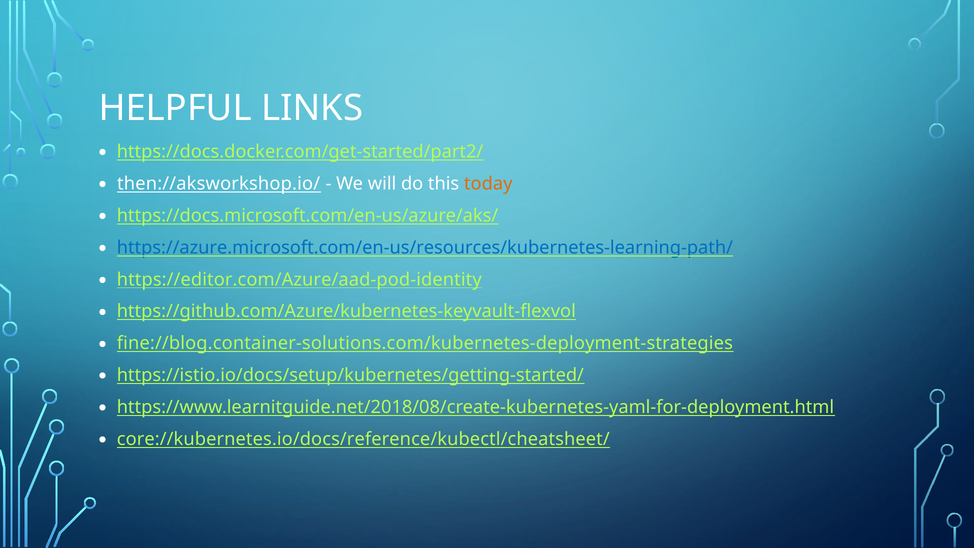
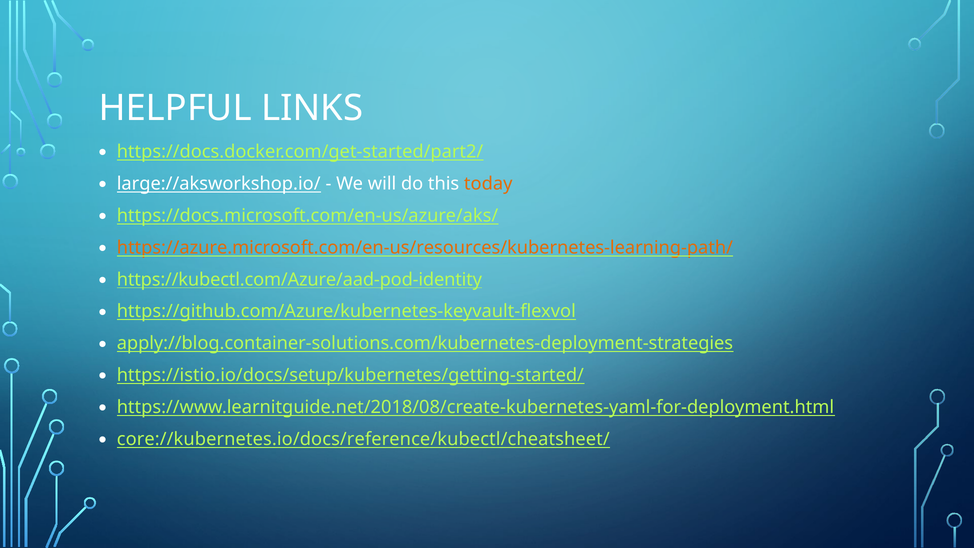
then://aksworkshop.io/: then://aksworkshop.io/ -> large://aksworkshop.io/ (219, 184)
https://azure.microsoft.com/en-us/resources/kubernetes-learning-path/ colour: blue -> orange (425, 247)
https://editor.com/Azure/aad-pod-identity: https://editor.com/Azure/aad-pod-identity -> https://kubectl.com/Azure/aad-pod-identity (299, 279)
fine://blog.container-solutions.com/kubernetes-deployment-strategies: fine://blog.container-solutions.com/kubernetes-deployment-strategies -> apply://blog.container-solutions.com/kubernetes-deployment-strategies (425, 343)
